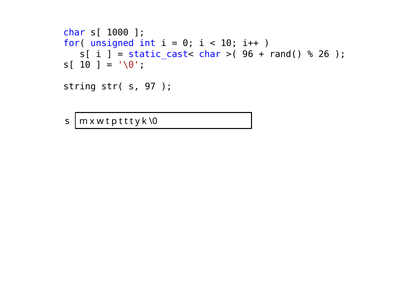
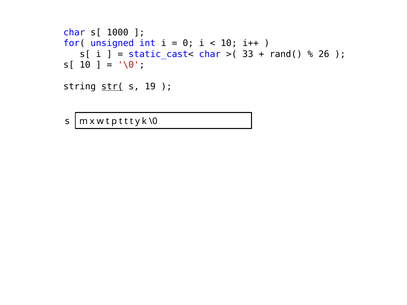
96: 96 -> 33 (248, 54)
str( underline: none -> present (112, 87)
97: 97 -> 19 (150, 87)
